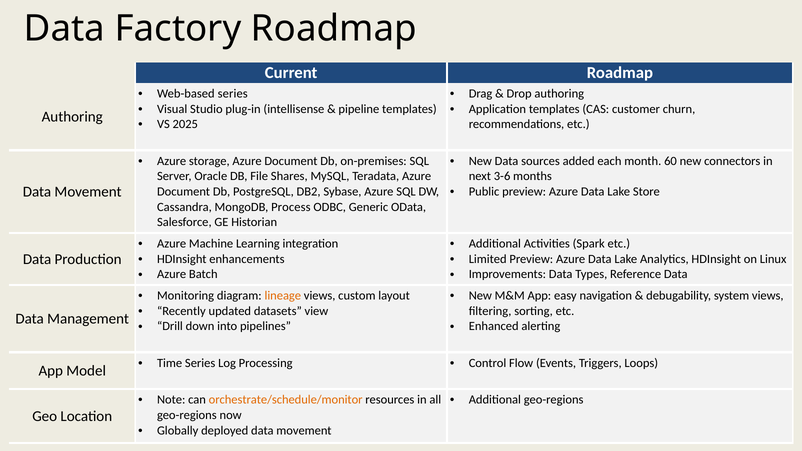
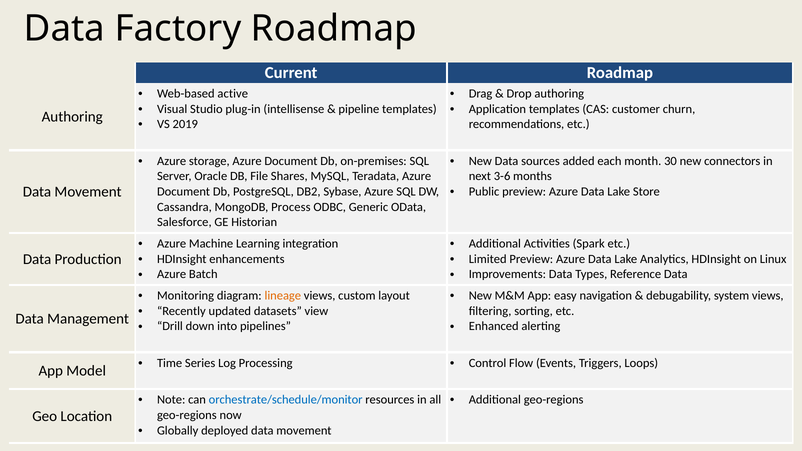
Web-based series: series -> active (233, 94)
2025: 2025 -> 2019 (185, 124)
60: 60 -> 30 (670, 161)
orchestrate/schedule/monitor colour: orange -> blue (286, 400)
